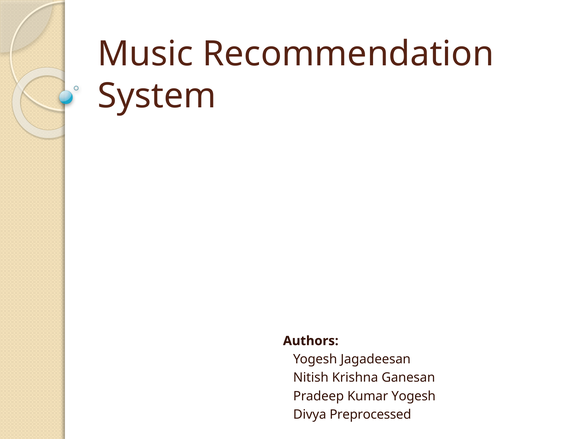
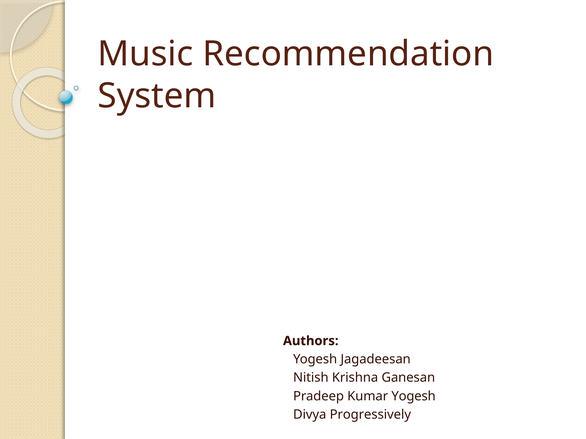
Preprocessed: Preprocessed -> Progressively (370, 415)
